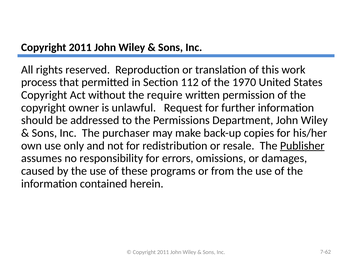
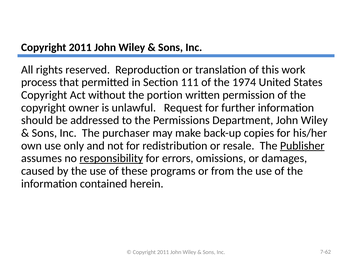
112: 112 -> 111 (190, 82)
1970: 1970 -> 1974 (244, 82)
require: require -> portion (165, 95)
responsibility underline: none -> present (111, 158)
